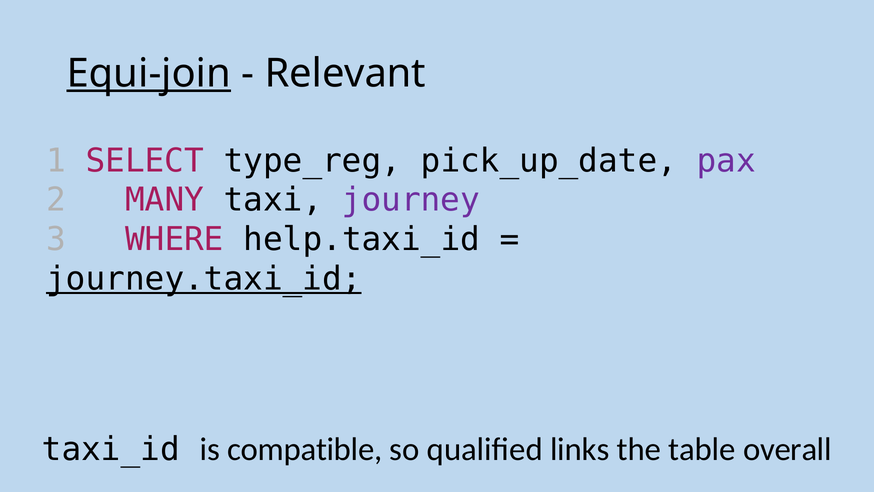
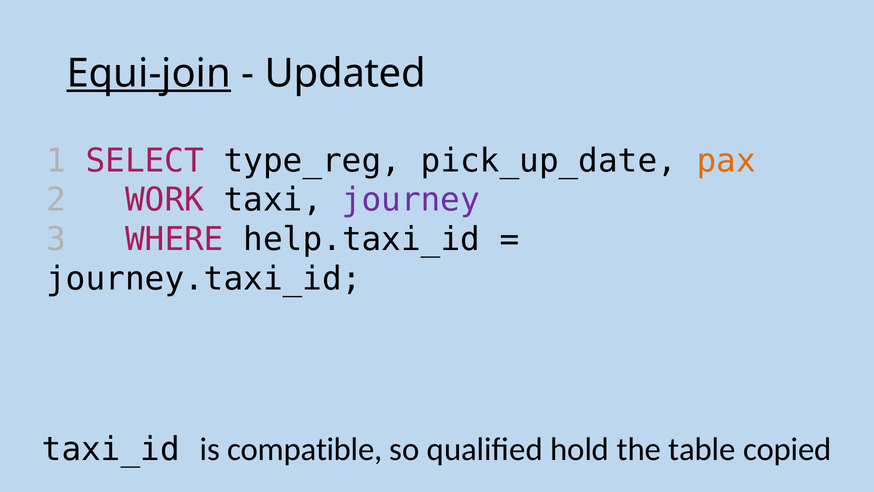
Relevant: Relevant -> Updated (345, 73)
pax colour: purple -> orange (726, 161)
MANY: MANY -> WORK (165, 200)
journey.taxi_id underline: present -> none (204, 279)
links: links -> hold (580, 449)
overall: overall -> copied (787, 449)
